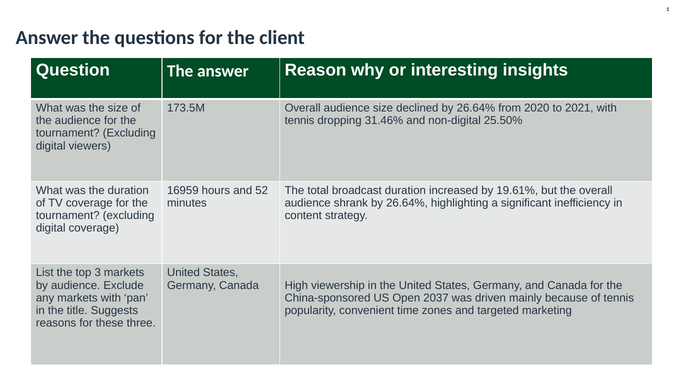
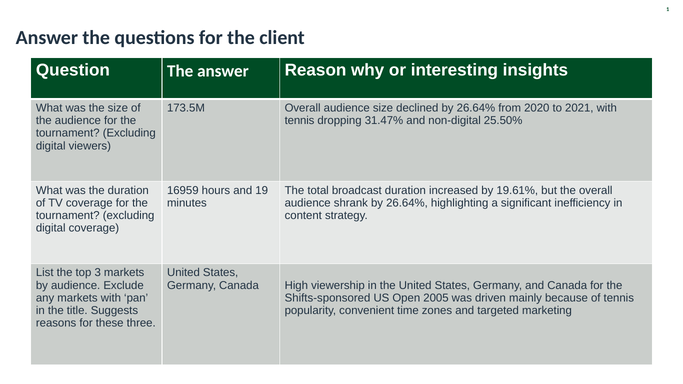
31.46%: 31.46% -> 31.47% (384, 121)
52: 52 -> 19 (262, 190)
China-sponsored: China-sponsored -> Shifts-sponsored (328, 298)
2037: 2037 -> 2005 (436, 298)
